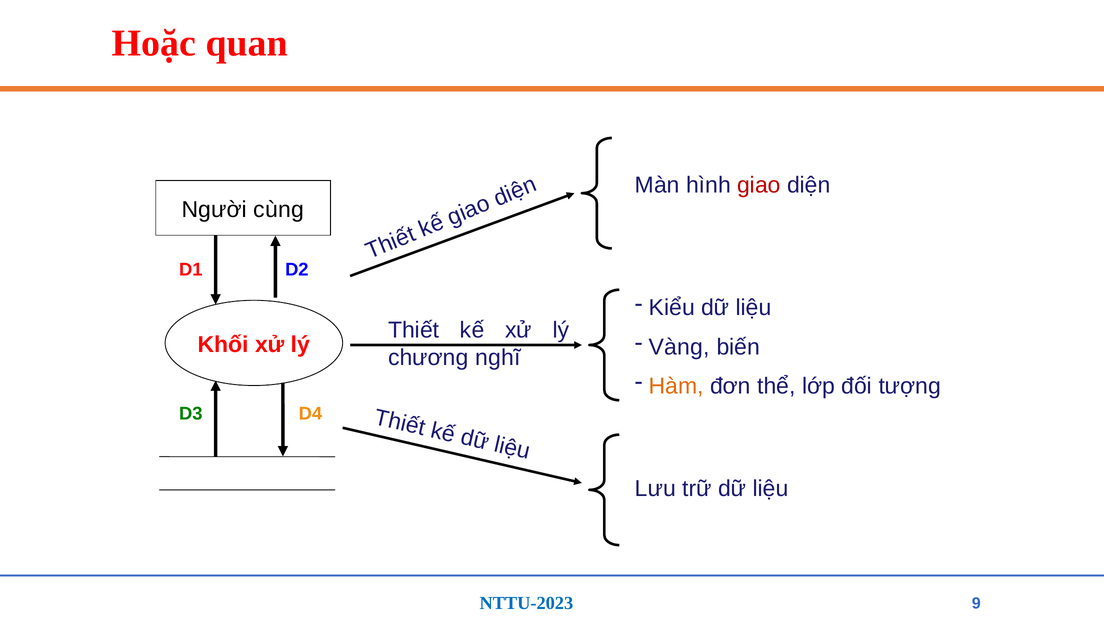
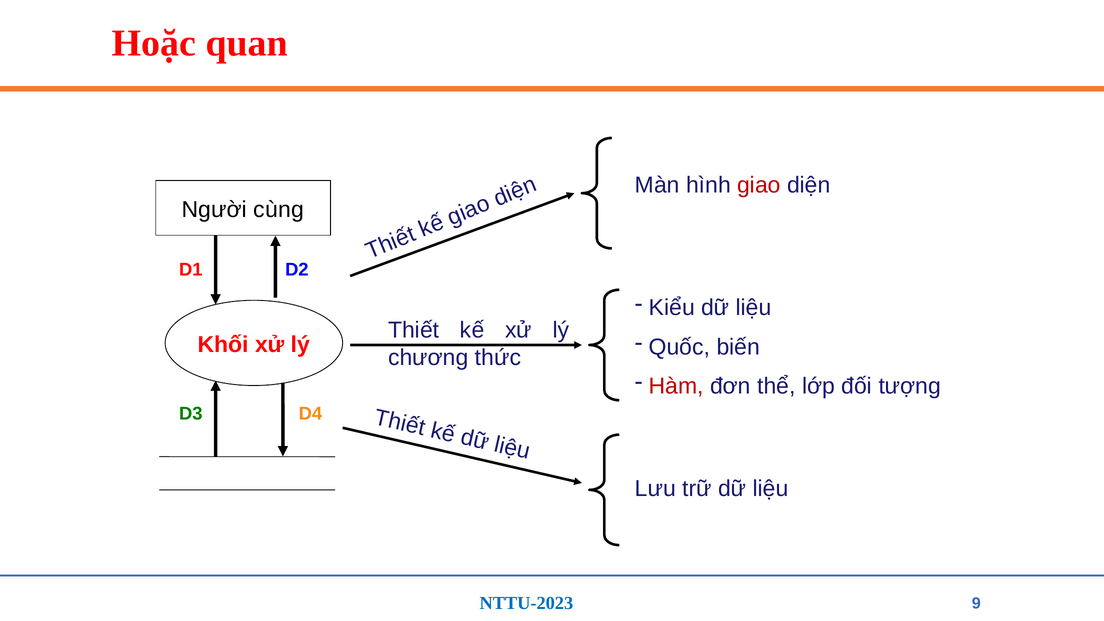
Vàng: Vàng -> Quốc (679, 347)
nghĩ: nghĩ -> thức (498, 358)
Hàm colour: orange -> red (676, 386)
